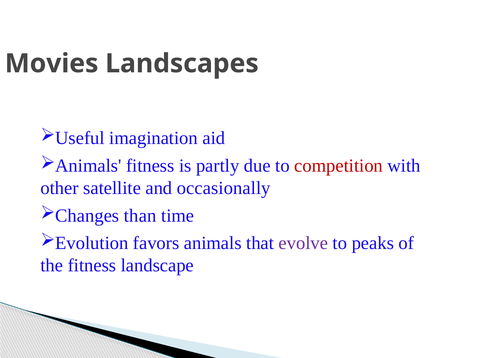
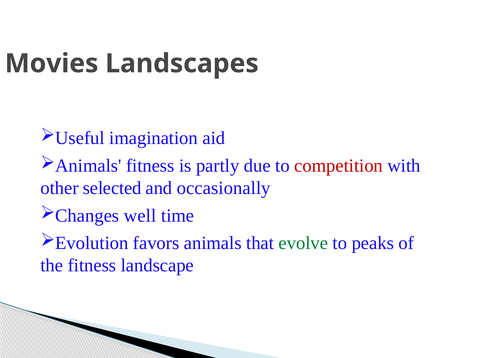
satellite: satellite -> selected (112, 188)
than: than -> well (140, 216)
evolve colour: purple -> green (303, 243)
